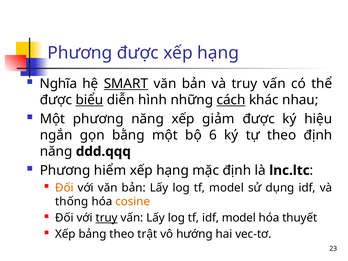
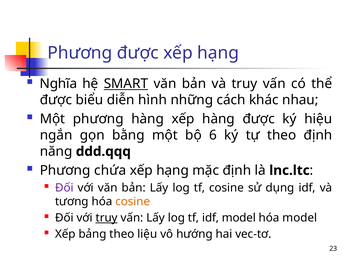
biểu underline: present -> none (89, 100)
cách underline: present -> none (231, 100)
phương năng: năng -> hàng (148, 119)
xếp giảm: giảm -> hàng (218, 119)
hiểm: hiểm -> chứa (110, 170)
Đối colour: orange -> purple (64, 188)
tf model: model -> cosine (227, 188)
thống: thống -> tương (72, 202)
hóa thuyết: thuyết -> model (300, 218)
trật: trật -> liệu (147, 234)
